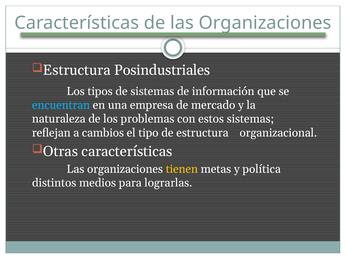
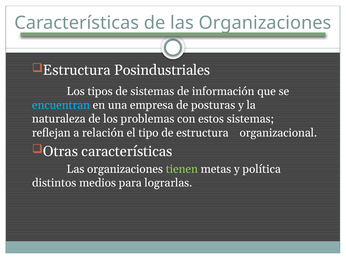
mercado: mercado -> posturas (213, 105)
cambios: cambios -> relación (103, 133)
tienen colour: yellow -> light green (182, 169)
